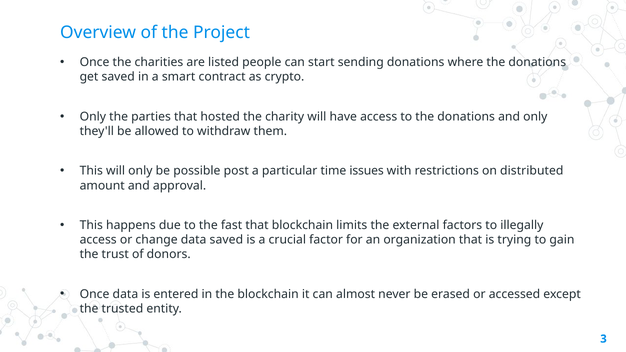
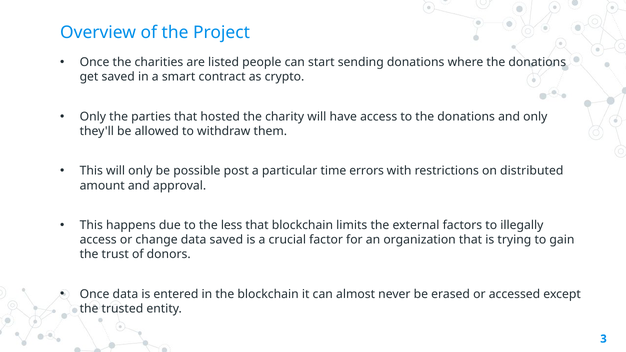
issues: issues -> errors (367, 171)
fast: fast -> less (232, 225)
